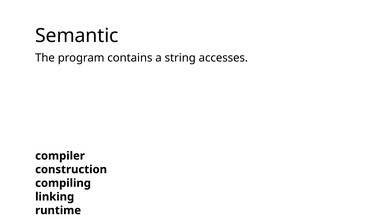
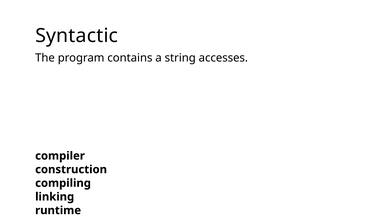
Semantic: Semantic -> Syntactic (77, 36)
